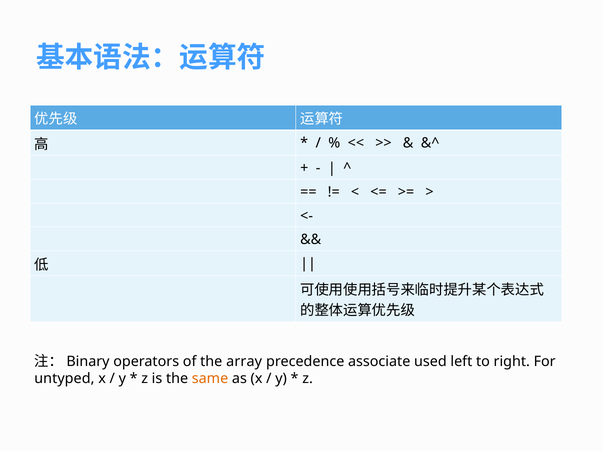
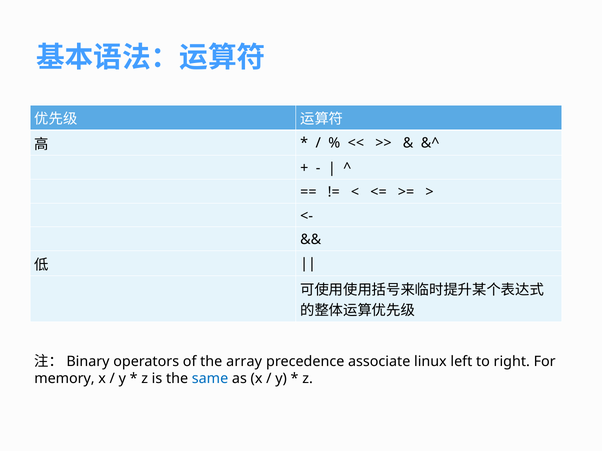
used: used -> linux (430, 362)
untyped: untyped -> memory (64, 379)
same colour: orange -> blue (210, 379)
